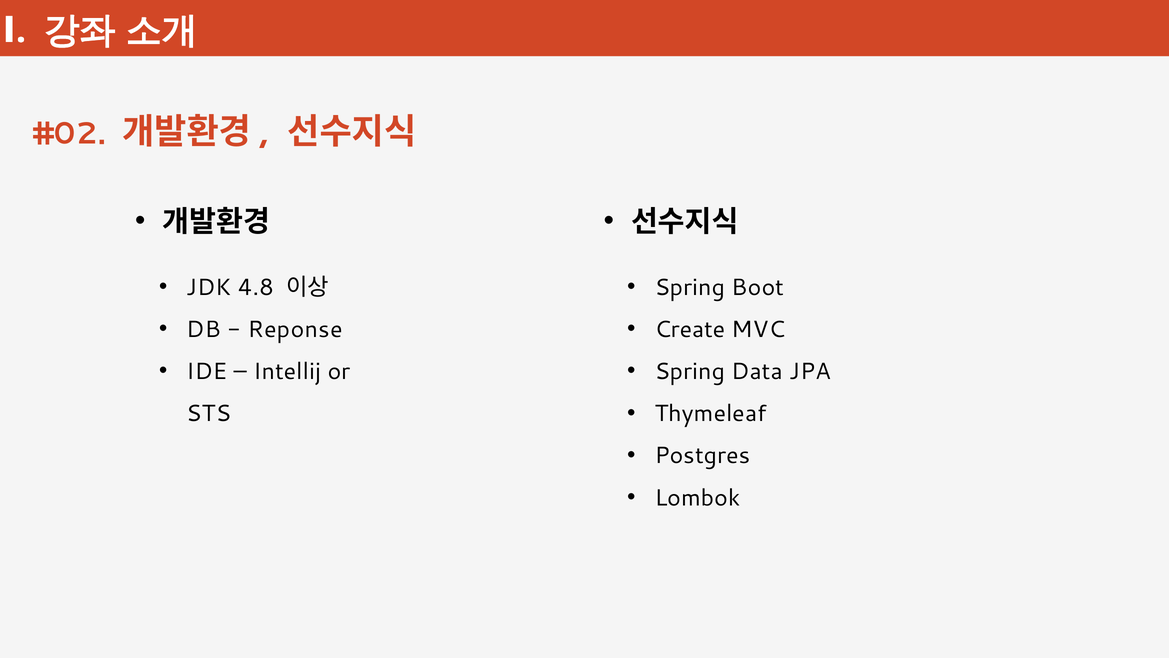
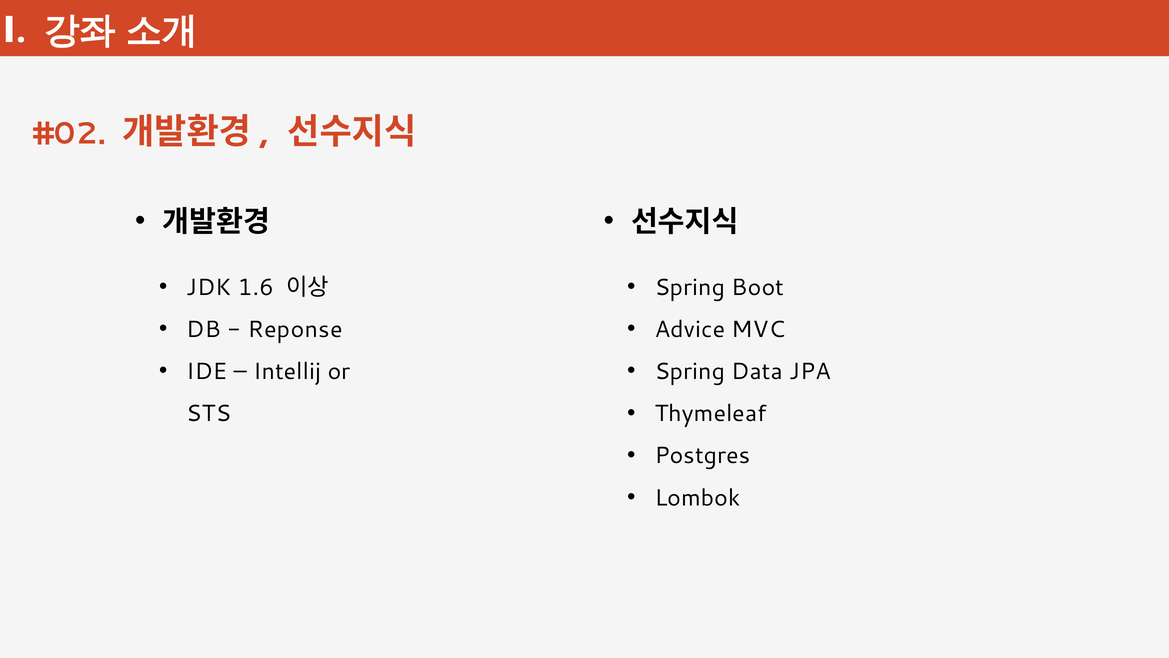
4.8: 4.8 -> 1.6 (256, 287)
Create: Create -> Advice (690, 329)
